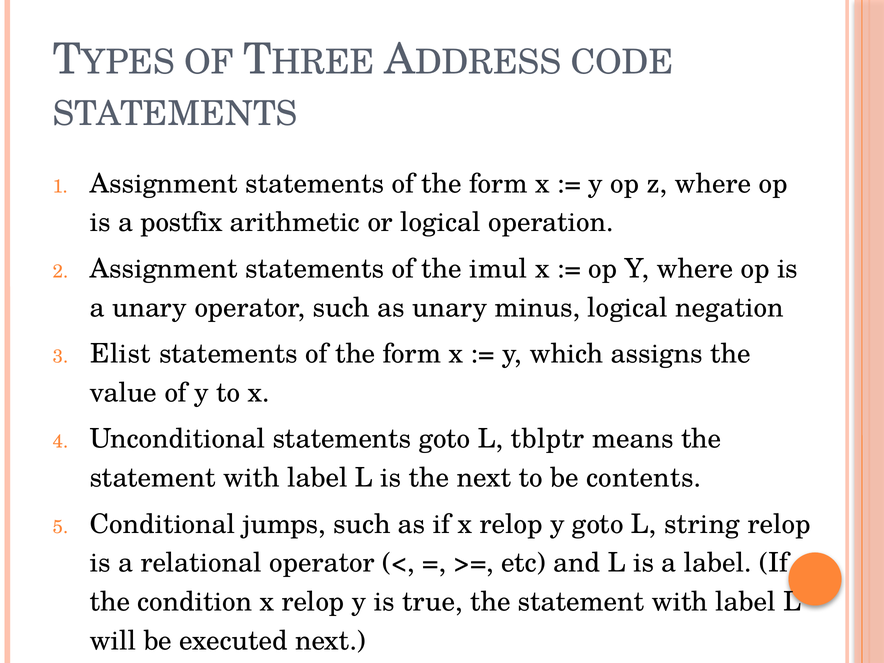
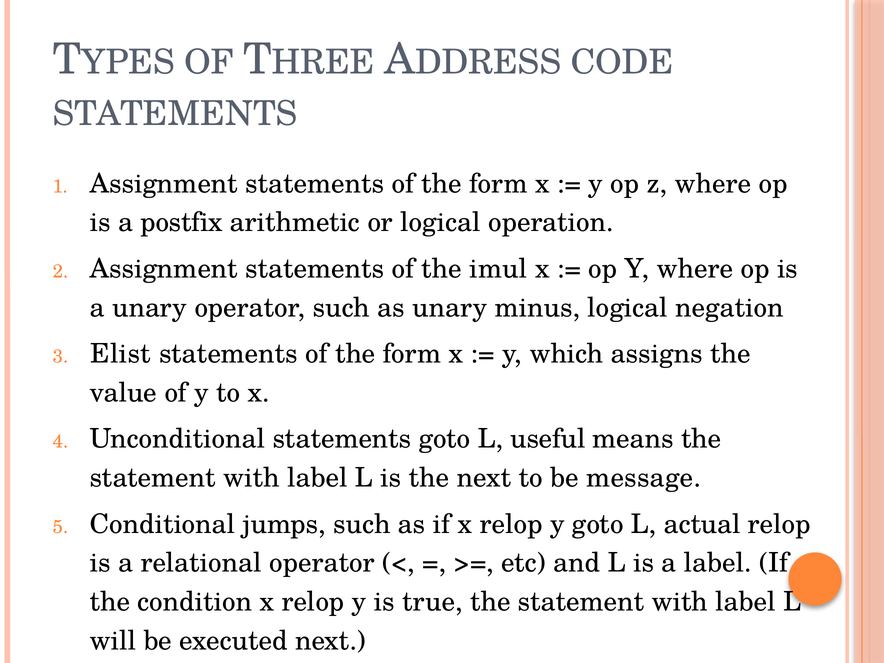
tblptr: tblptr -> useful (548, 439)
contents: contents -> message (644, 478)
string: string -> actual (702, 524)
